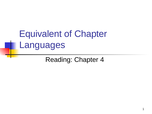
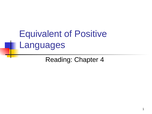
of Chapter: Chapter -> Positive (91, 34)
